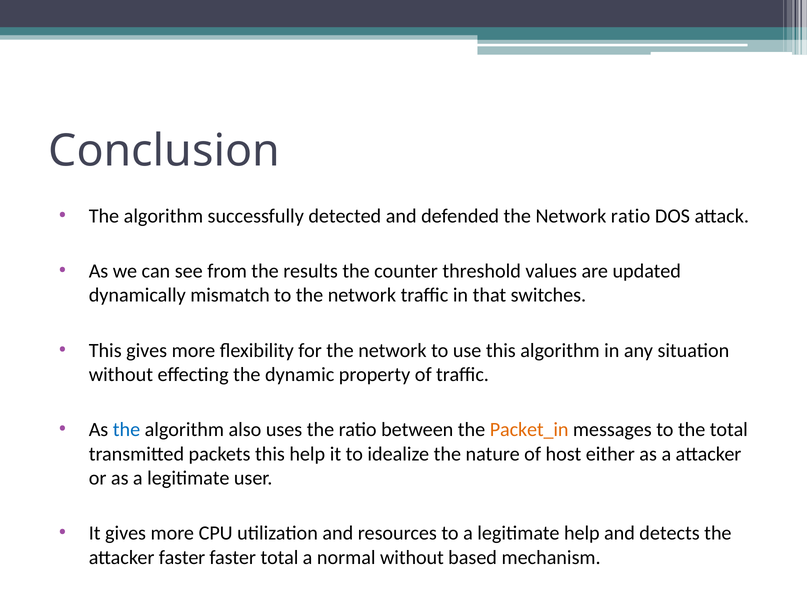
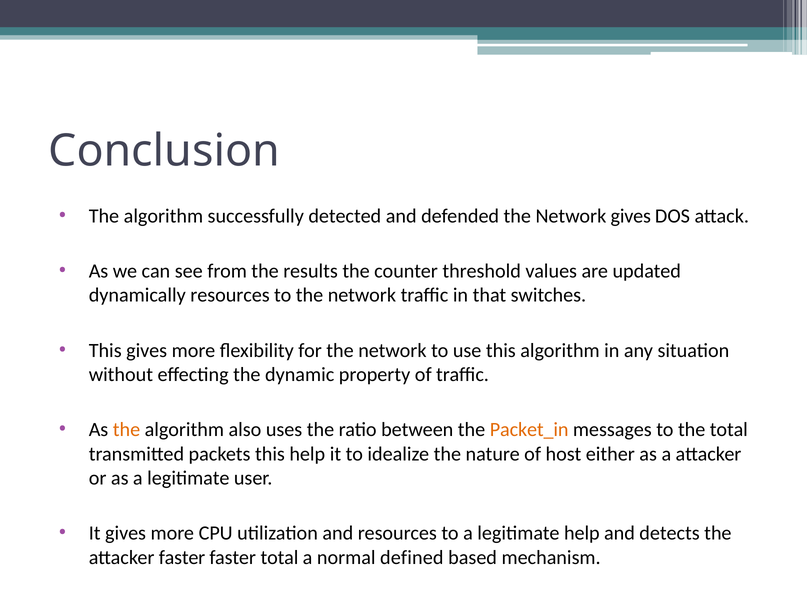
Network ratio: ratio -> gives (631, 216)
dynamically mismatch: mismatch -> resources (230, 295)
the colour: blue -> orange (126, 430)
normal without: without -> defined (412, 558)
